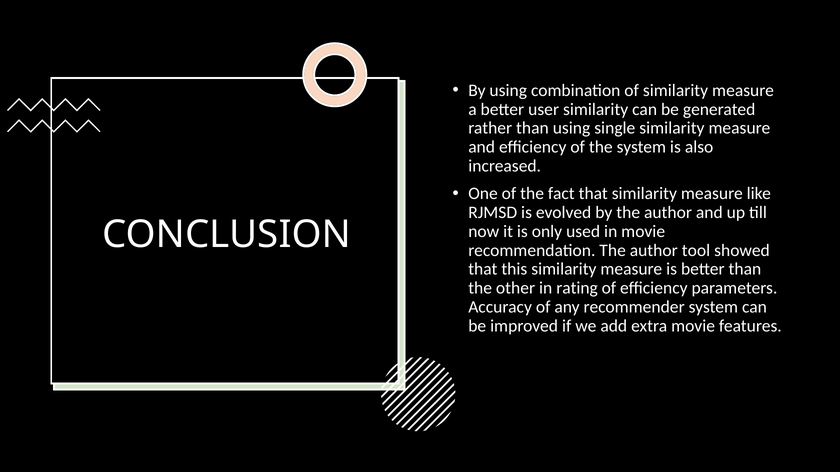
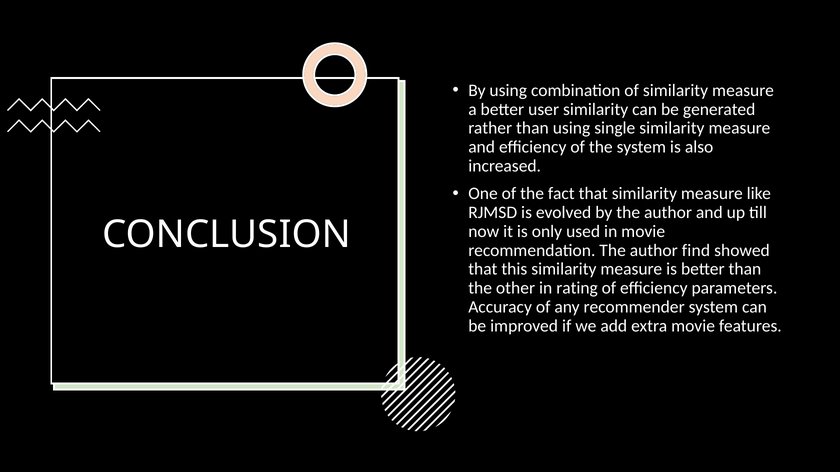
tool: tool -> find (696, 251)
